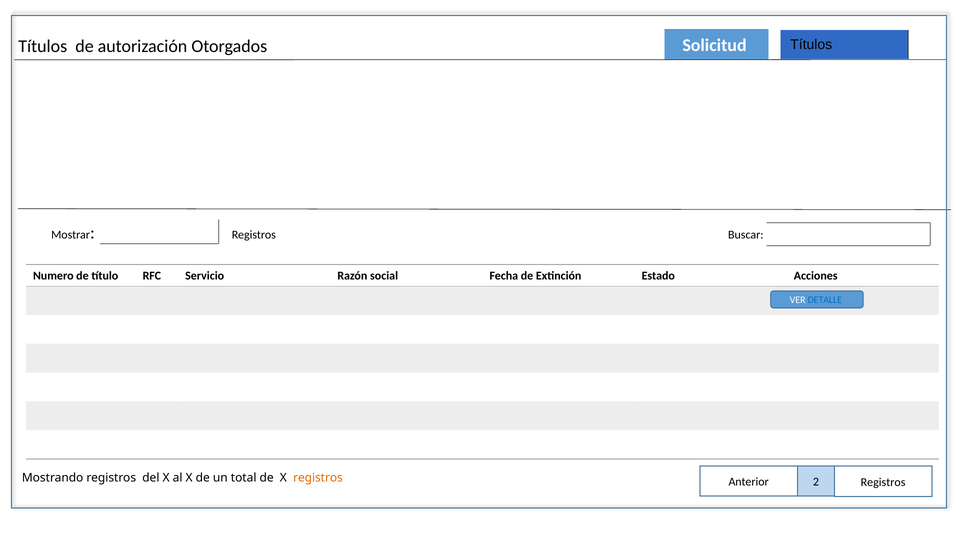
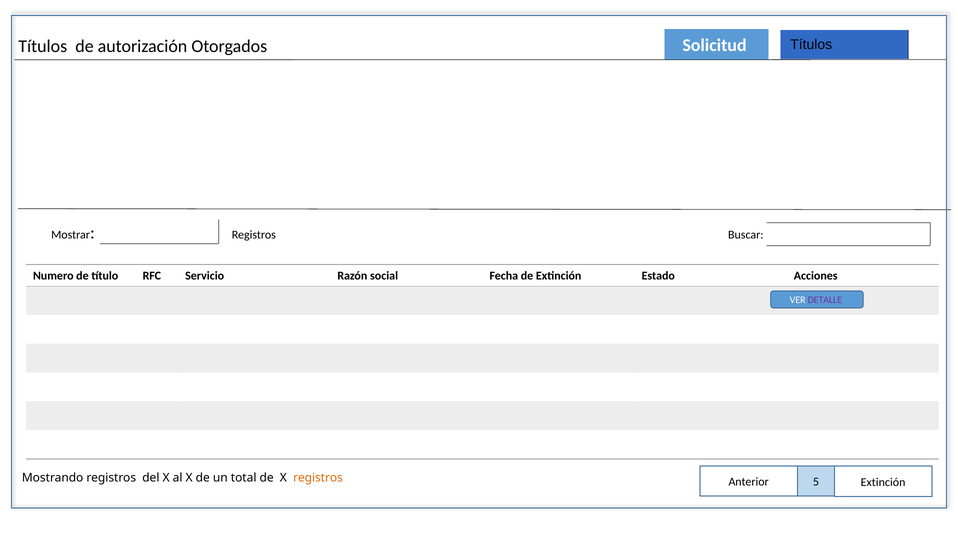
DETALLE colour: blue -> purple (825, 300)
2: 2 -> 5 (816, 482)
Registros: Registros -> Extinción (883, 482)
